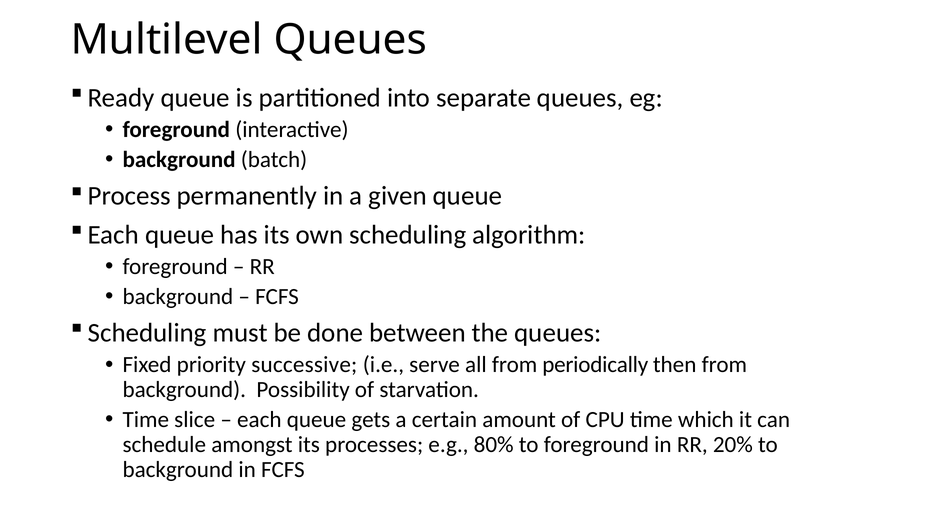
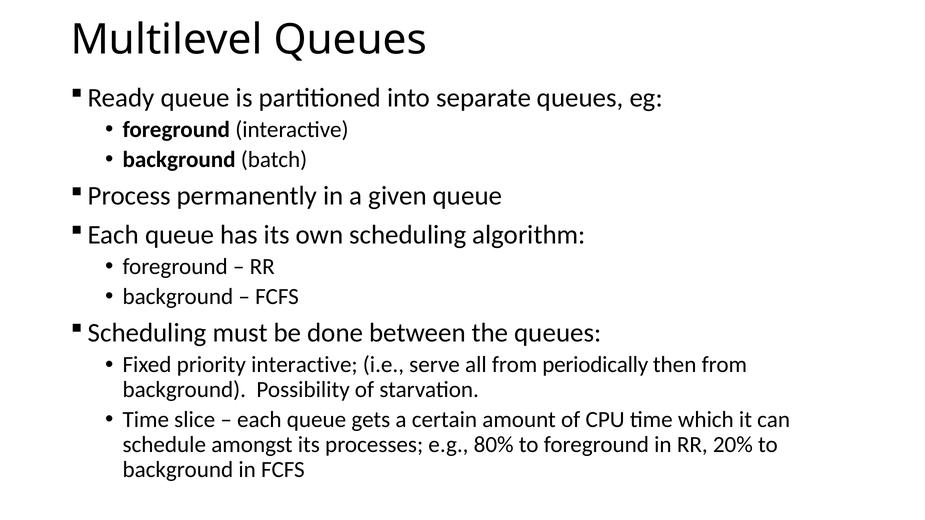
priority successive: successive -> interactive (304, 365)
